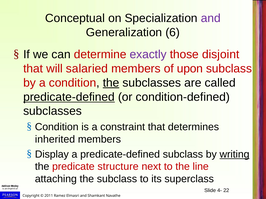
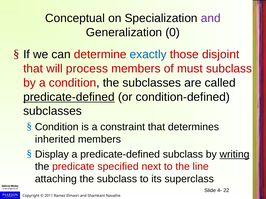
6: 6 -> 0 (173, 32)
exactly colour: purple -> blue (148, 55)
salaried: salaried -> process (87, 69)
upon: upon -> must (190, 69)
the underline: present -> none (111, 83)
structure: structure -> specified (118, 167)
